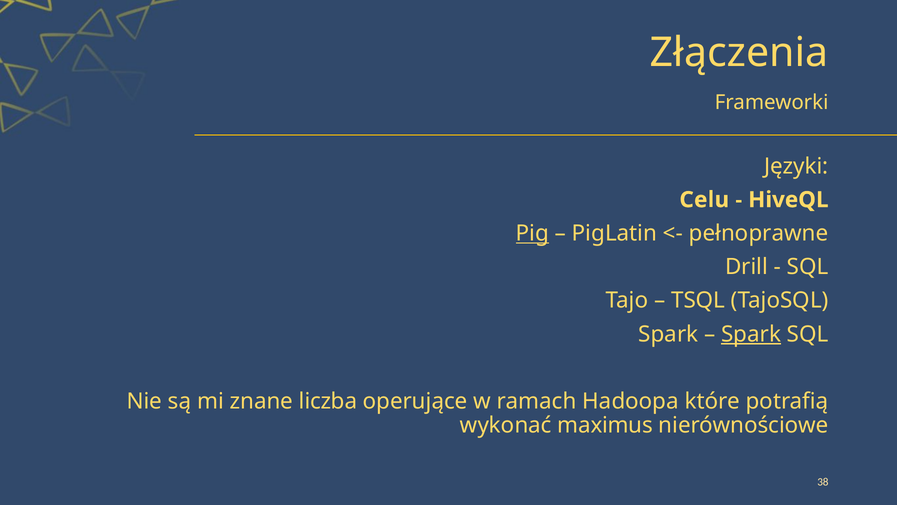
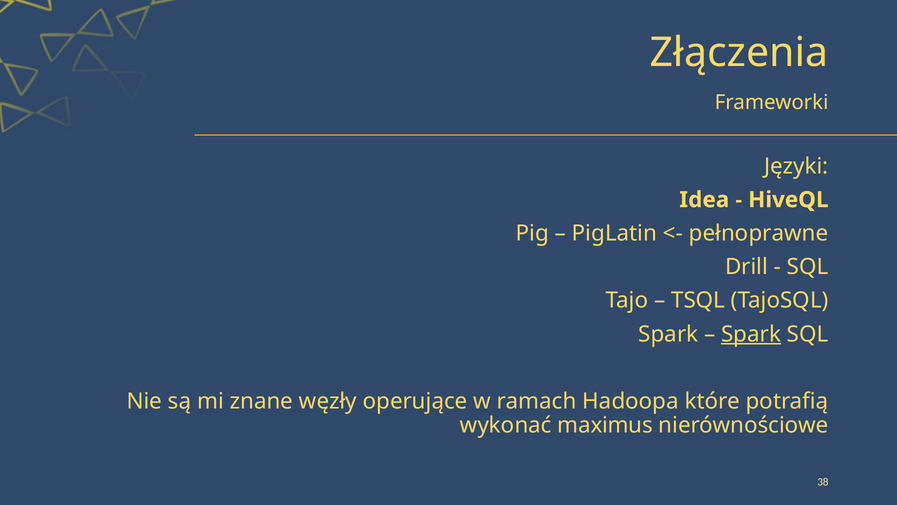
Celu: Celu -> Idea (704, 200)
Pig underline: present -> none (532, 233)
liczba: liczba -> węzły (328, 401)
